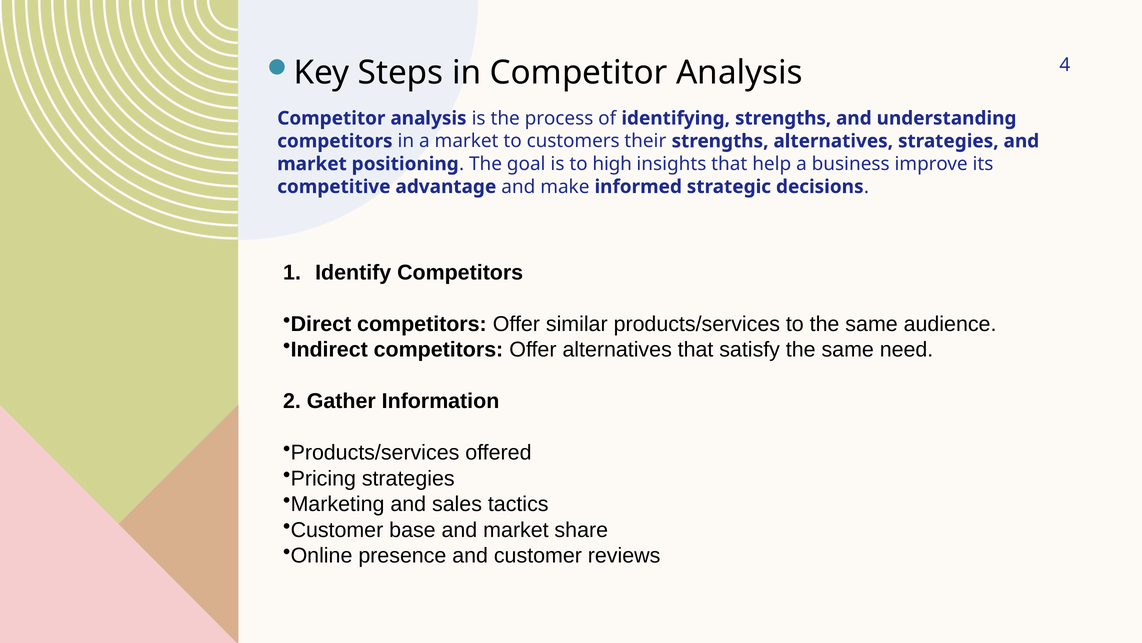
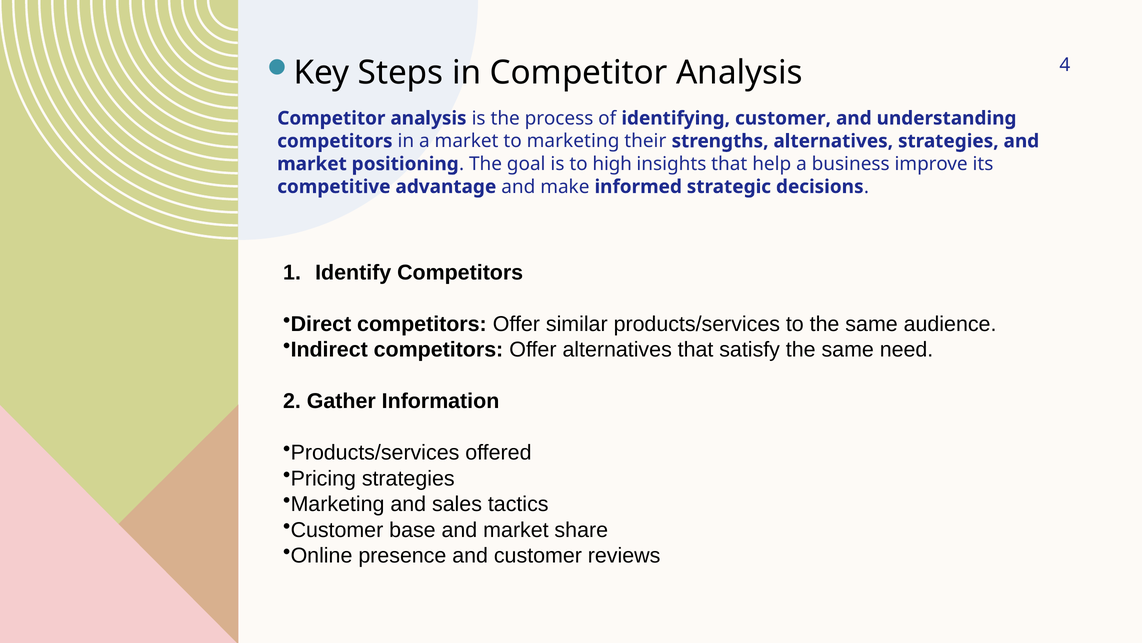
identifying strengths: strengths -> customer (783, 118)
to customers: customers -> marketing (573, 141)
